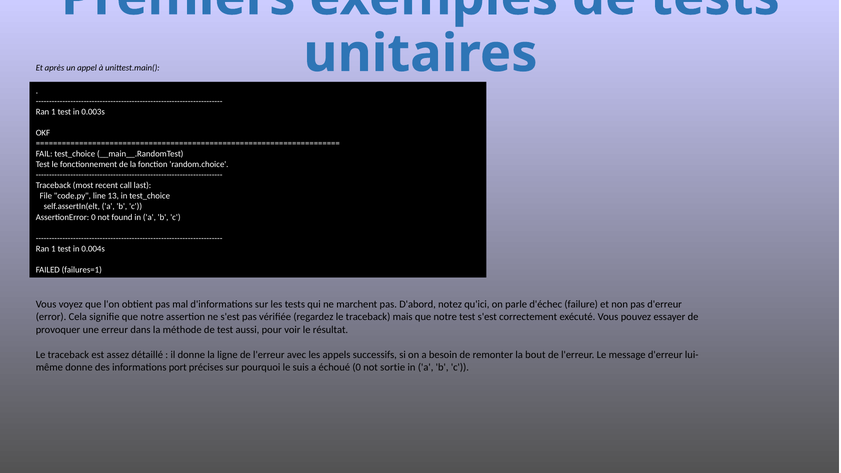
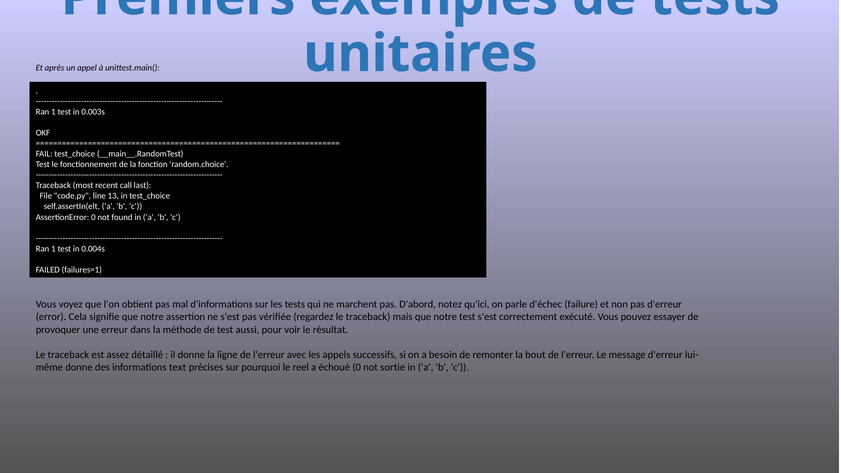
port: port -> text (178, 368)
suis: suis -> reel (301, 368)
